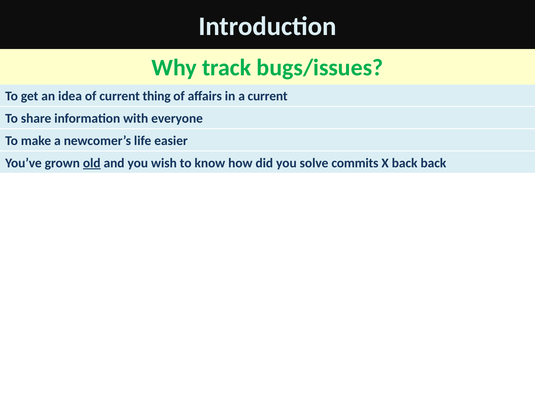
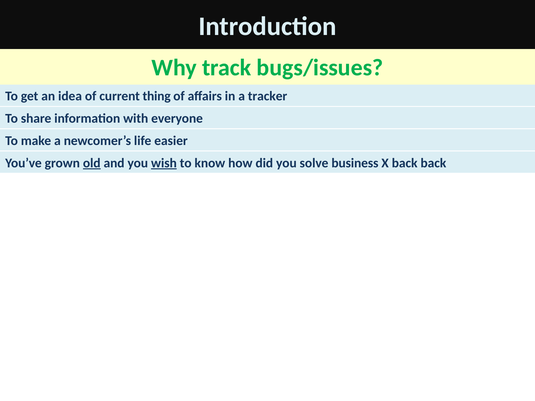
a current: current -> tracker (268, 96)
wish underline: none -> present (164, 163)
commits: commits -> business (355, 163)
